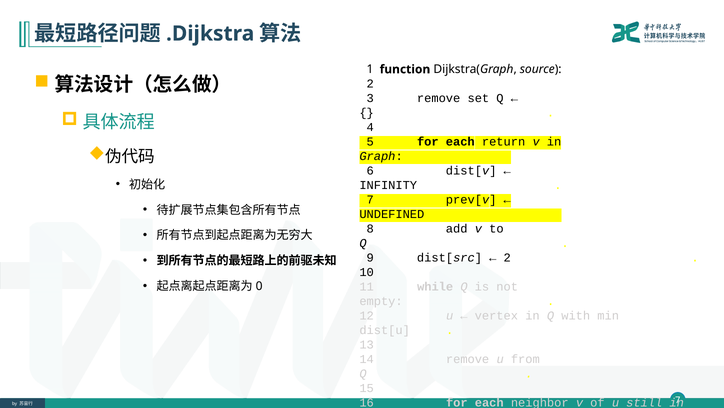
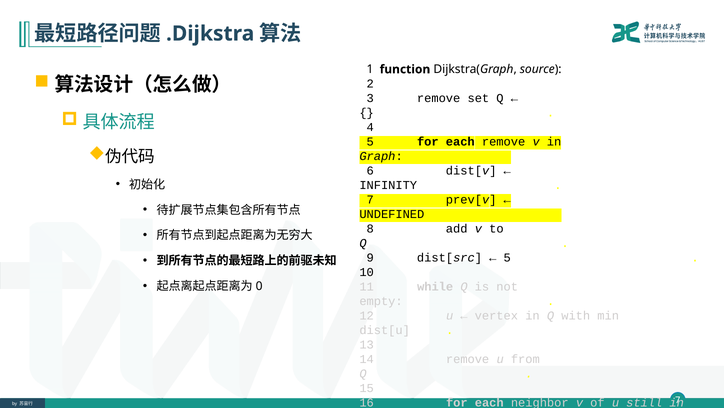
each return: return -> remove (504, 142)
2: 2 -> 5 (507, 257)
